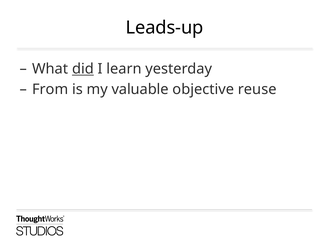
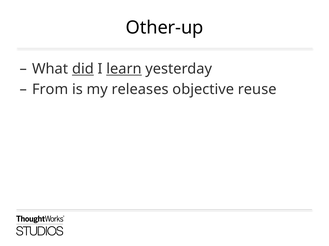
Leads-up: Leads-up -> Other-up (165, 28)
learn underline: none -> present (124, 69)
valuable: valuable -> releases (140, 89)
